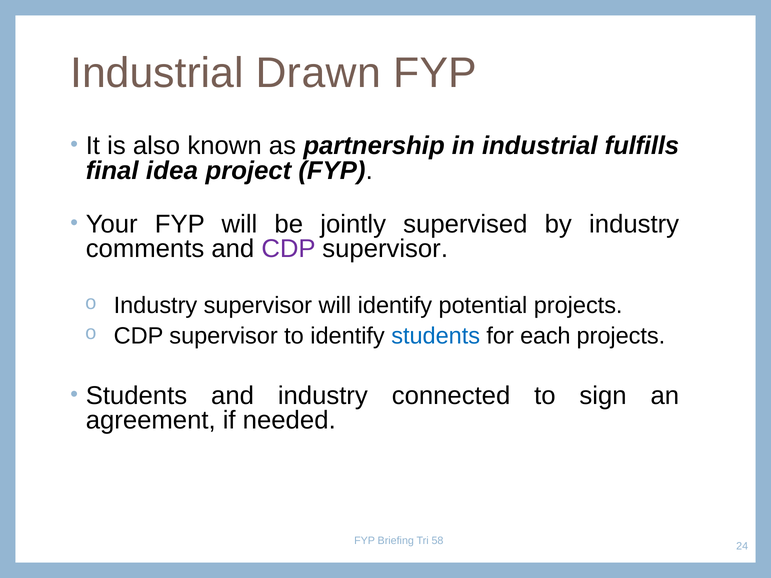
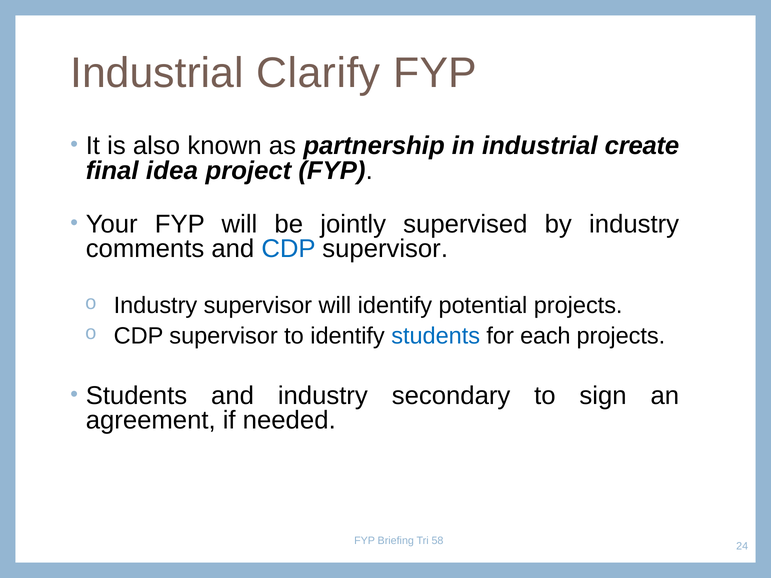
Drawn: Drawn -> Clarify (318, 73)
fulfills: fulfills -> create (642, 146)
CDP colour: purple -> blue (288, 249)
connected: connected -> secondary (451, 396)
